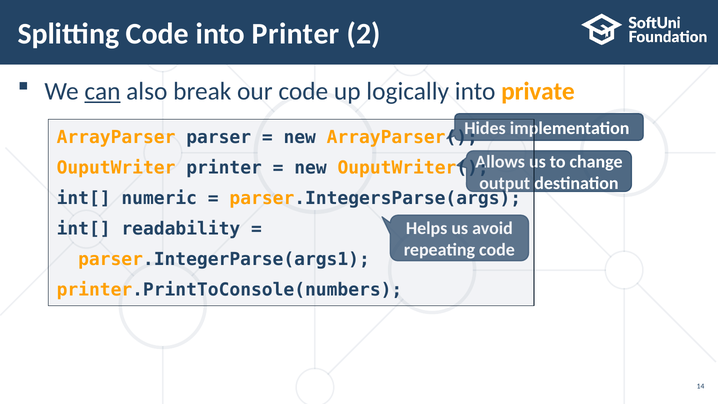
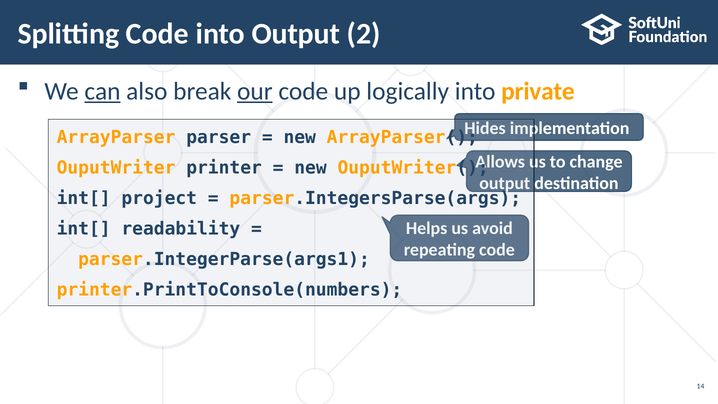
into Printer: Printer -> Output (296, 34)
our underline: none -> present (255, 91)
numeric: numeric -> project (159, 198)
